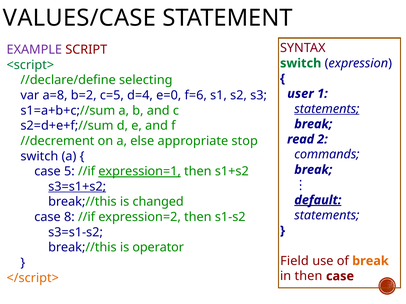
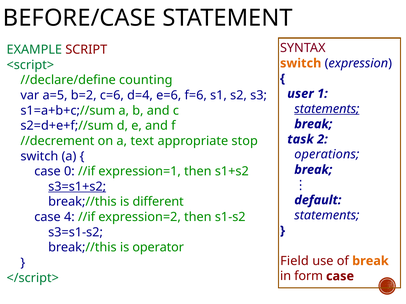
VALUES/CASE: VALUES/CASE -> BEFORE/CASE (80, 18)
EXAMPLE colour: purple -> green (34, 50)
switch colour: green -> orange (301, 63)
selecting: selecting -> counting (146, 80)
a=8: a=8 -> a=5 (55, 95)
c=5: c=5 -> c=6 (112, 95)
e=0: e=0 -> e=6 (169, 95)
read: read -> task (300, 140)
else: else -> text (142, 141)
commands: commands -> operations (327, 155)
5: 5 -> 0 (69, 172)
expression=1 underline: present -> none (140, 172)
default underline: present -> none (318, 200)
changed: changed -> different (158, 202)
8: 8 -> 4 (69, 217)
in then: then -> form (309, 277)
</script> colour: orange -> green (33, 278)
